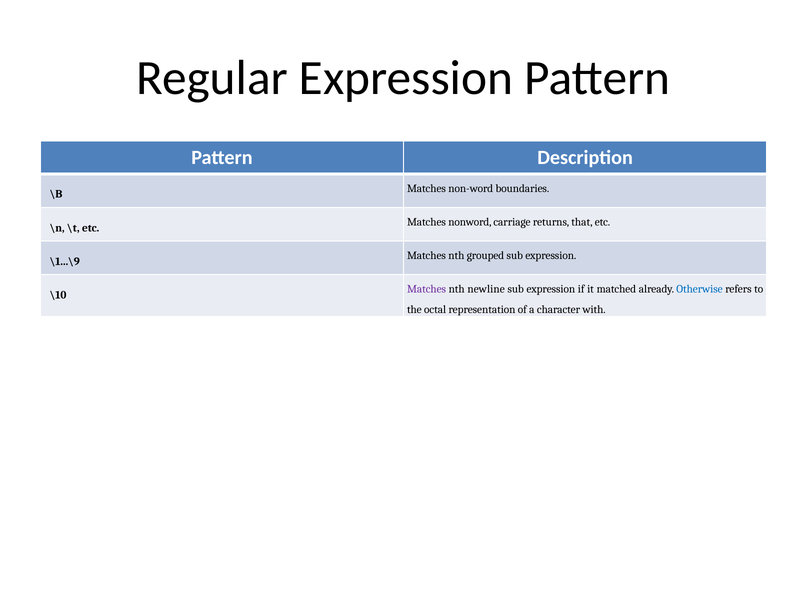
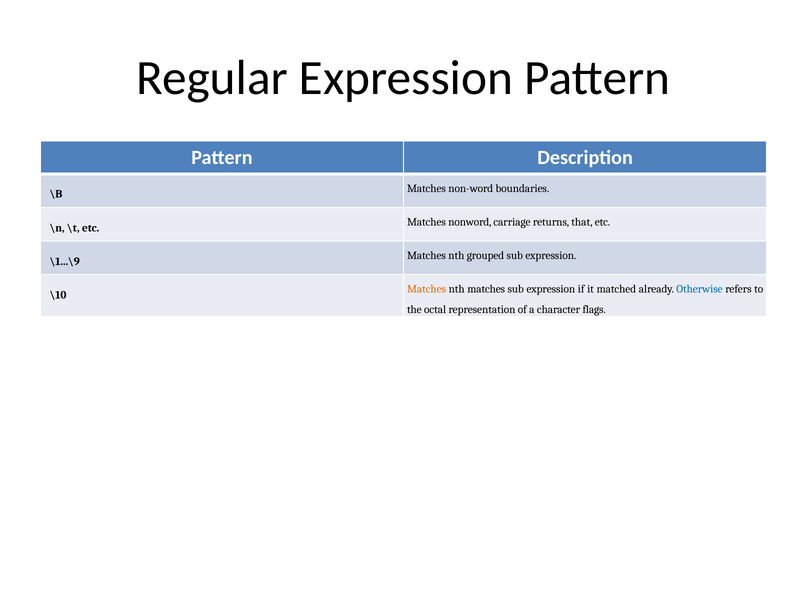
Matches colour: purple -> orange (426, 289)
nth newline: newline -> matches (486, 289)
with: with -> flags (594, 309)
